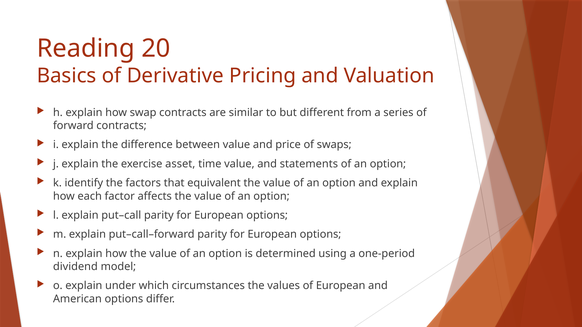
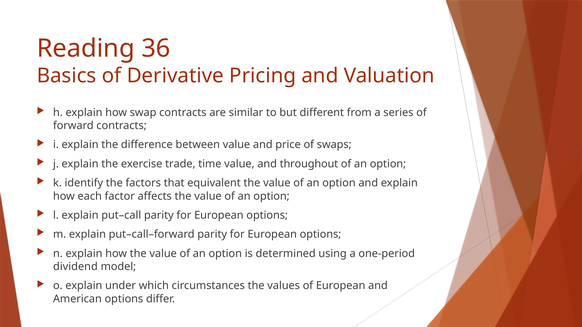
20: 20 -> 36 (156, 48)
asset: asset -> trade (180, 164)
statements: statements -> throughout (309, 164)
